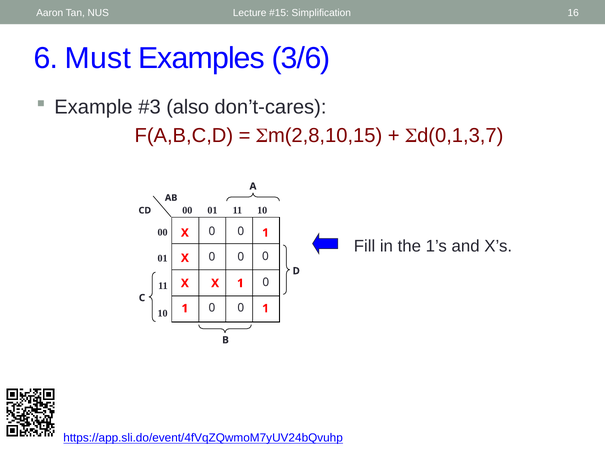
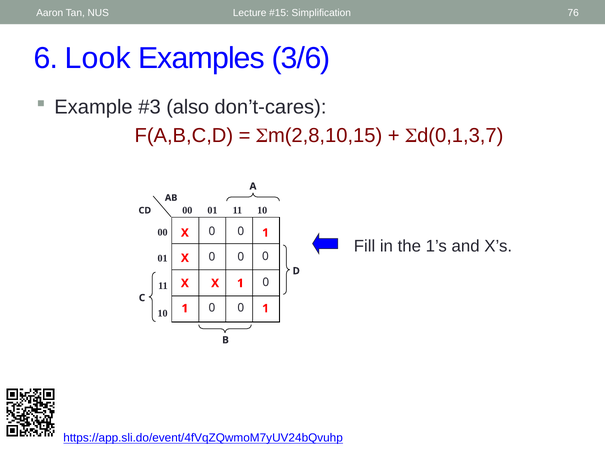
16: 16 -> 76 (573, 13)
Must: Must -> Look (98, 58)
